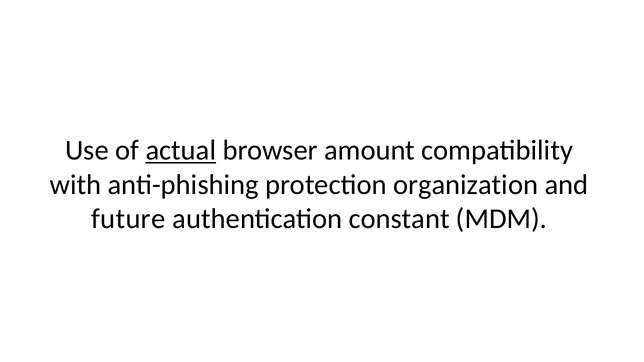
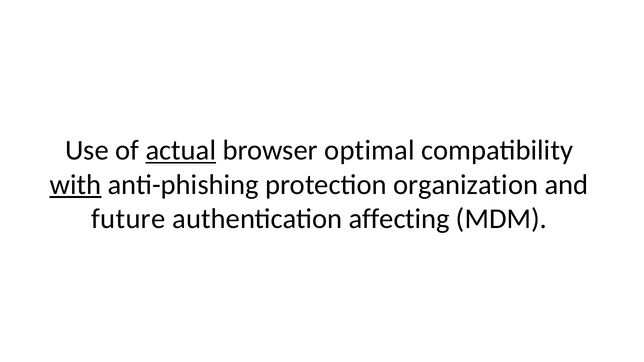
amount: amount -> optimal (370, 150)
with underline: none -> present (75, 185)
constant: constant -> affecting (399, 219)
